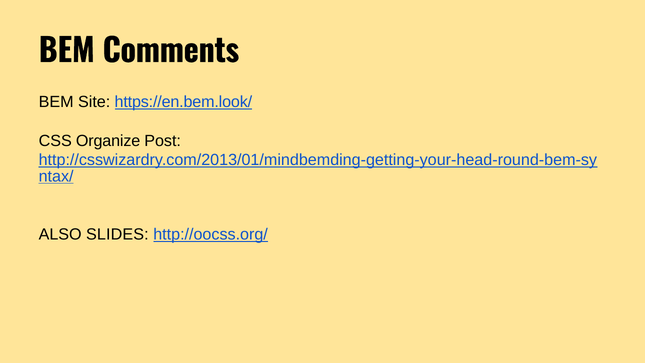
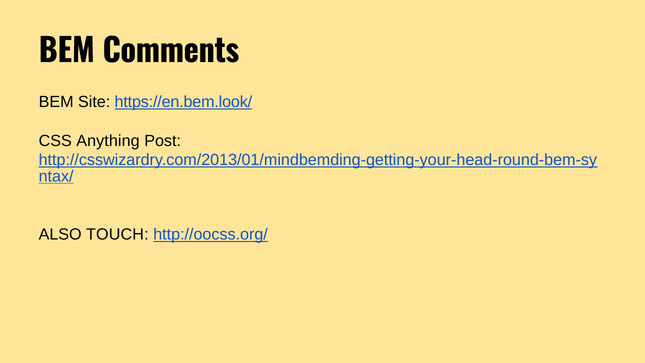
Organize: Organize -> Anything (108, 141)
SLIDES: SLIDES -> TOUCH (117, 234)
